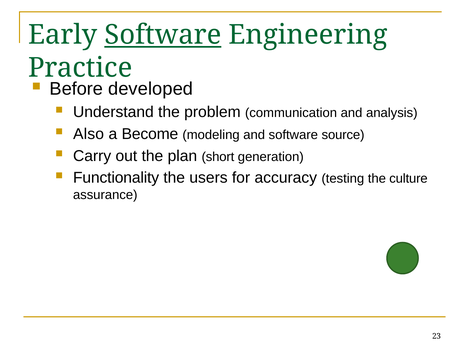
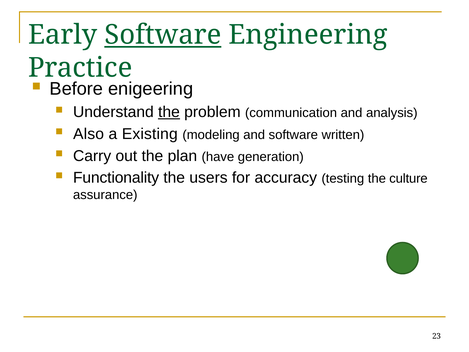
developed: developed -> enigeering (151, 89)
the underline: none -> present (169, 112)
Become: Become -> Existing (150, 134)
source: source -> written (343, 135)
short: short -> have (218, 157)
